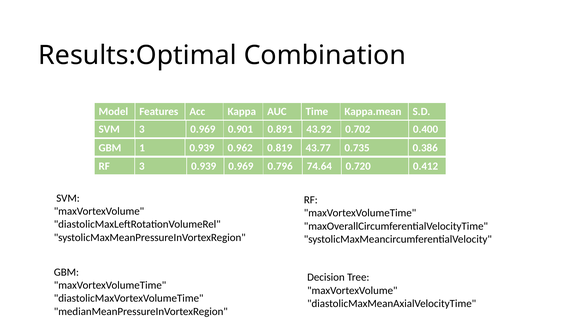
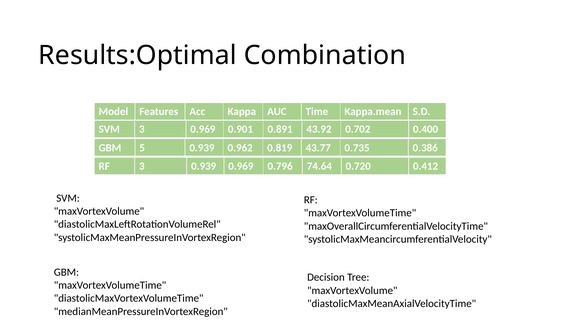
1: 1 -> 5 (142, 148)
